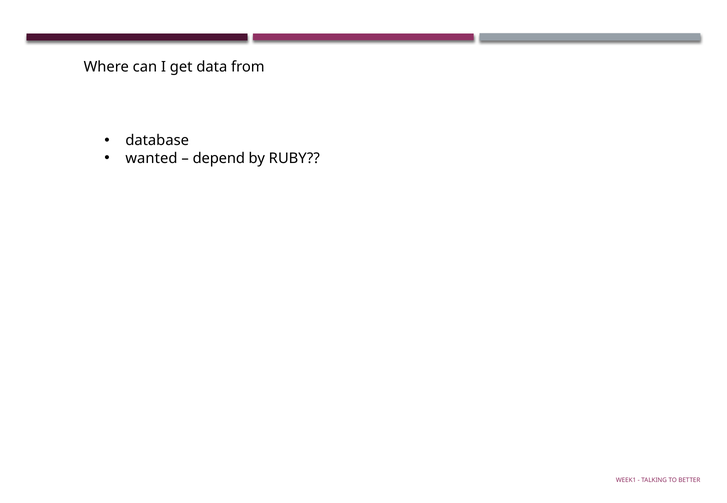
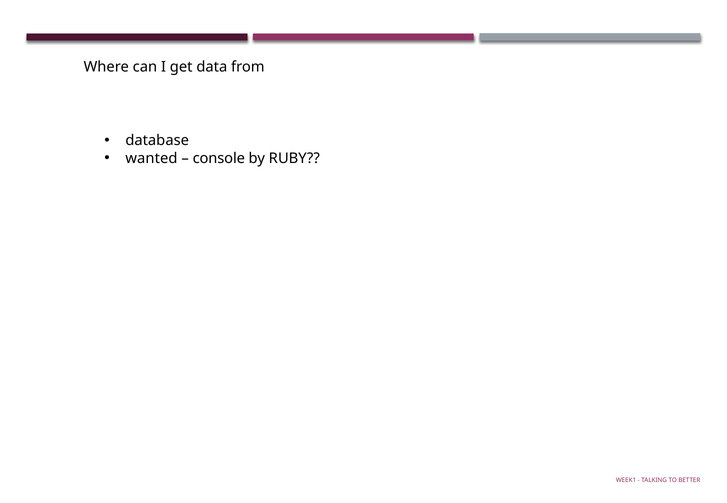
depend: depend -> console (219, 158)
